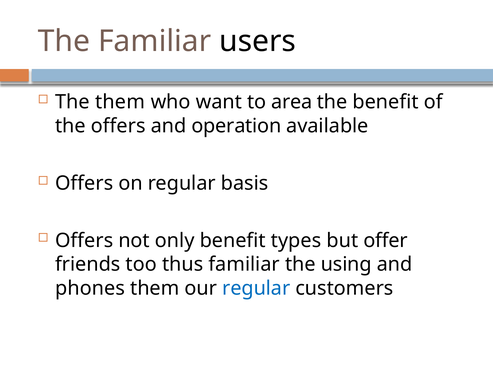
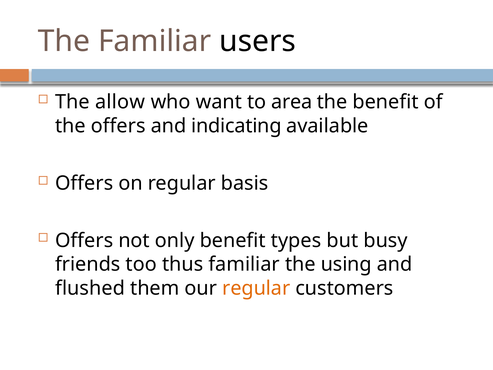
The them: them -> allow (120, 102)
operation: operation -> indicating (236, 126)
offer: offer -> busy (386, 240)
phones: phones -> flushed (90, 288)
regular colour: blue -> orange (256, 288)
